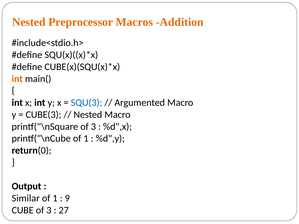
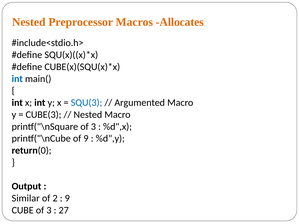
Addition: Addition -> Allocates (180, 22)
int colour: orange -> blue (17, 79)
printf("\nCube of 1: 1 -> 9 (86, 139)
1: 1 -> 2 (55, 198)
